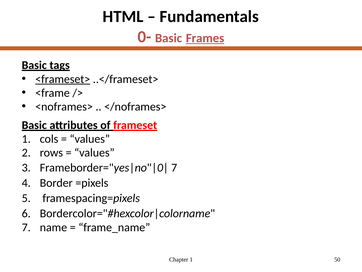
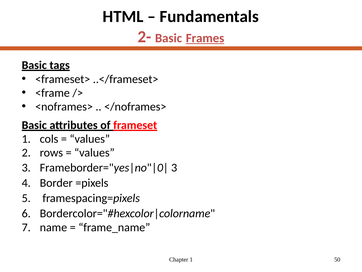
0-: 0- -> 2- (144, 37)
<frameset> underline: present -> none (63, 79)
7: 7 -> 3 (174, 167)
